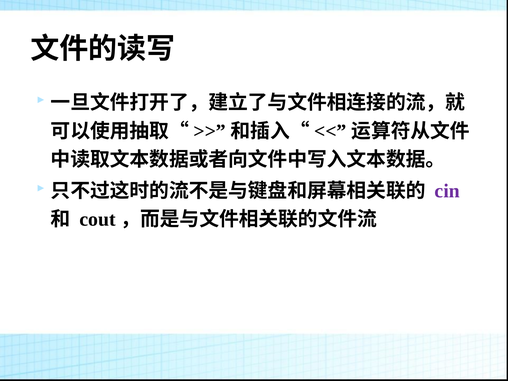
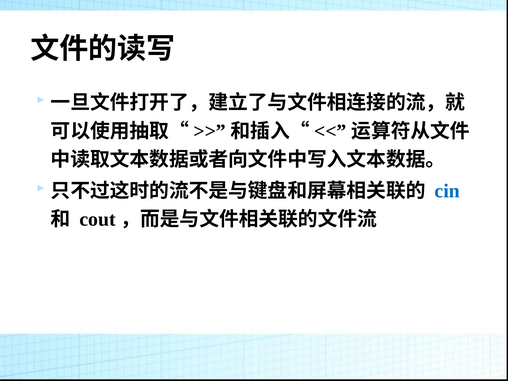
cin colour: purple -> blue (447, 191)
